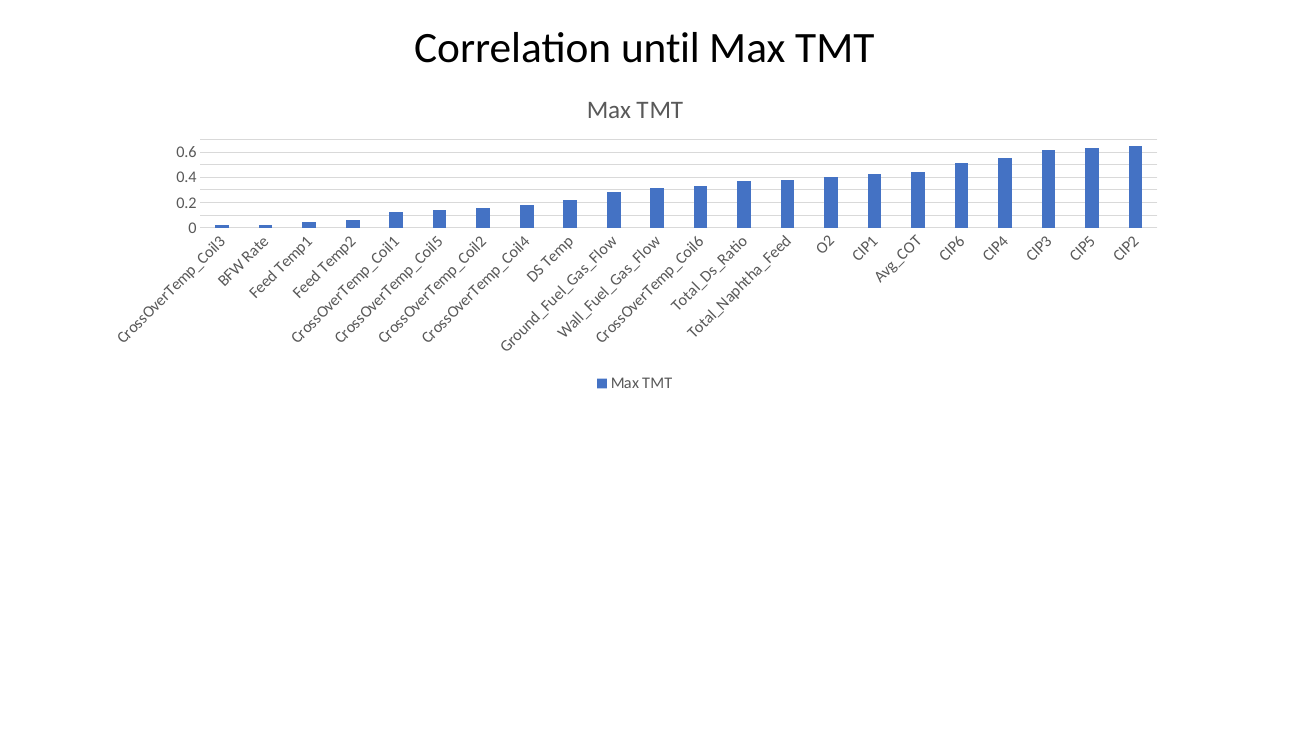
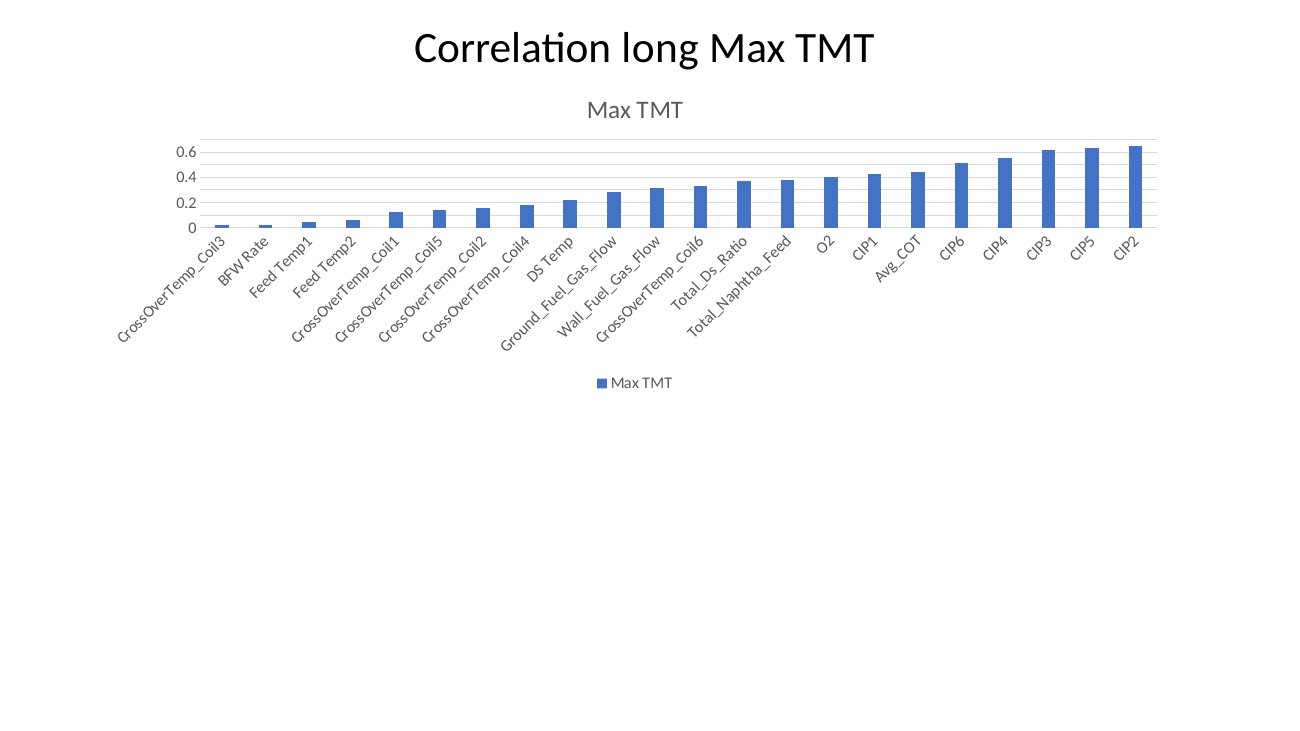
until: until -> long (660, 48)
